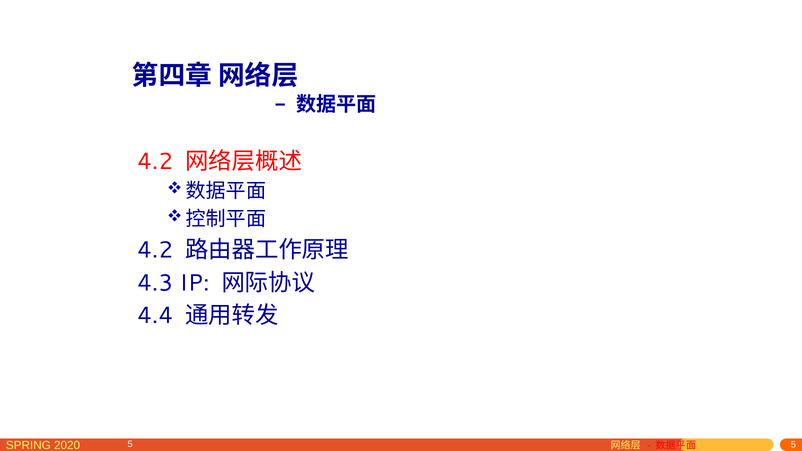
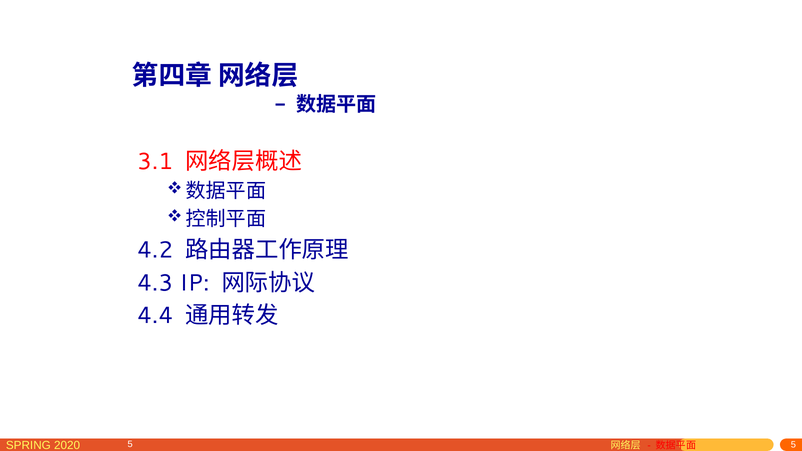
4.2: 4.2 -> 3.1 (155, 161)
